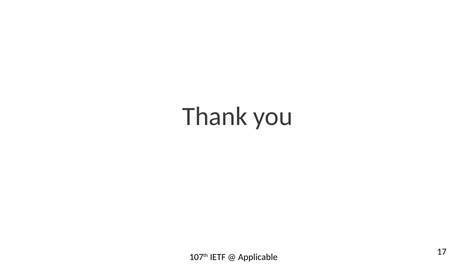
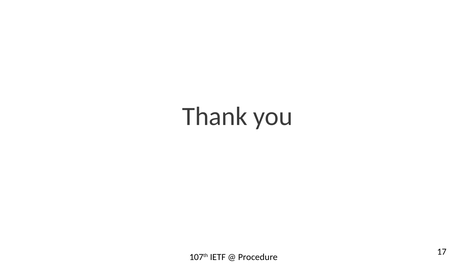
Applicable: Applicable -> Procedure (258, 257)
